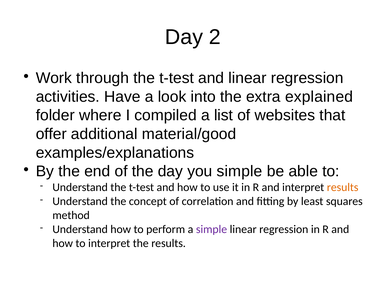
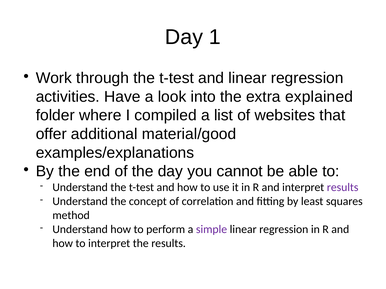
2: 2 -> 1 (215, 37)
you simple: simple -> cannot (240, 172)
results colour: orange -> purple (343, 188)
